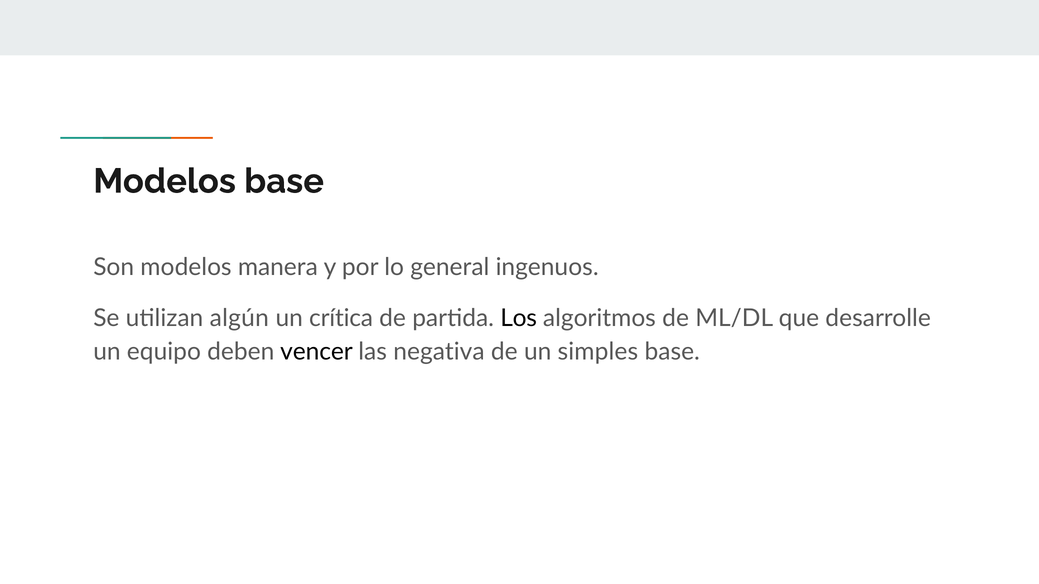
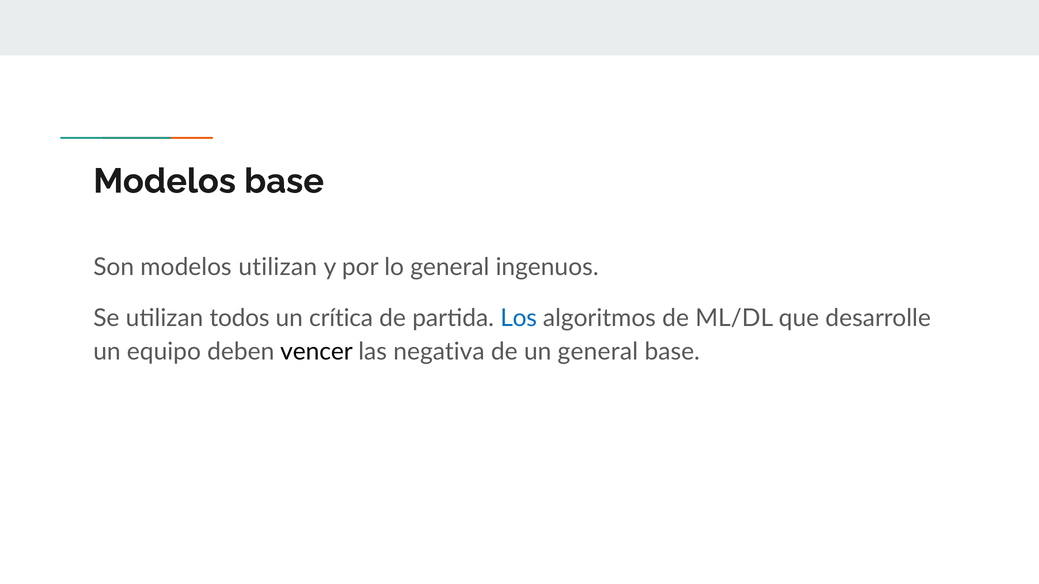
modelos manera: manera -> utilizan (278, 267)
algún: algún -> todos (240, 318)
Los colour: black -> blue (519, 318)
un simples: simples -> general (598, 352)
